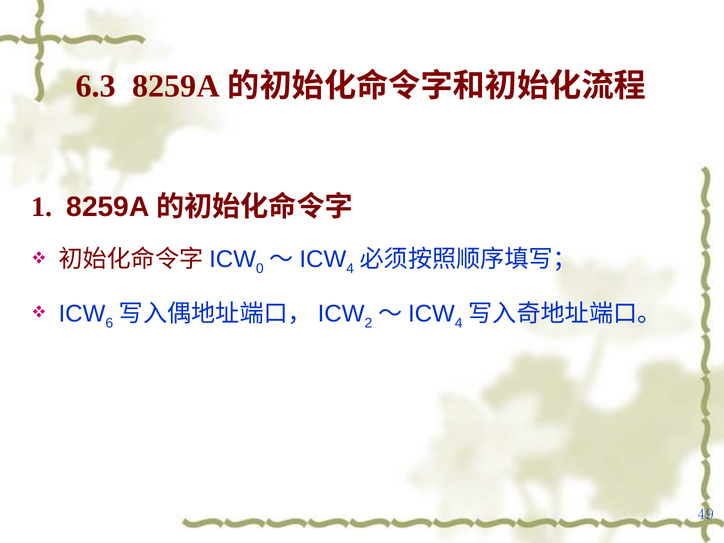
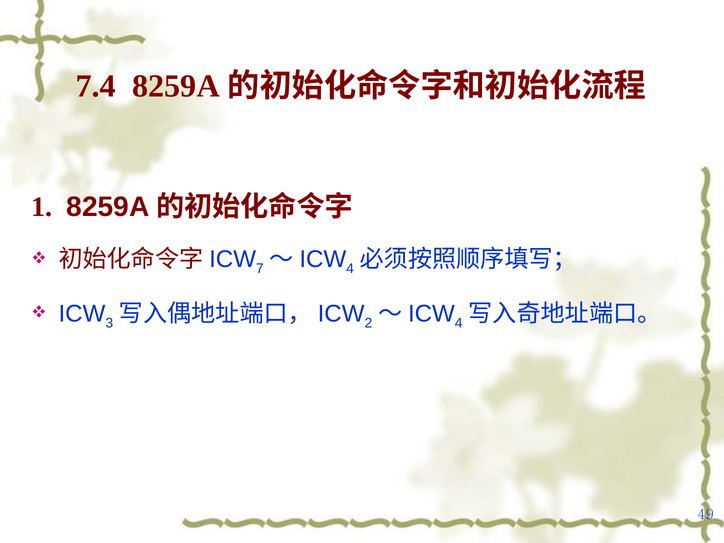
6.3: 6.3 -> 7.4 (96, 86)
0: 0 -> 7 (260, 269)
6: 6 -> 3 (109, 323)
